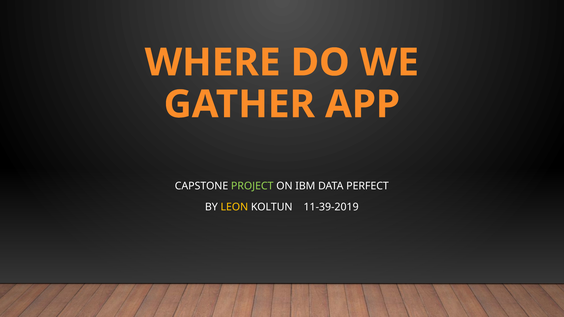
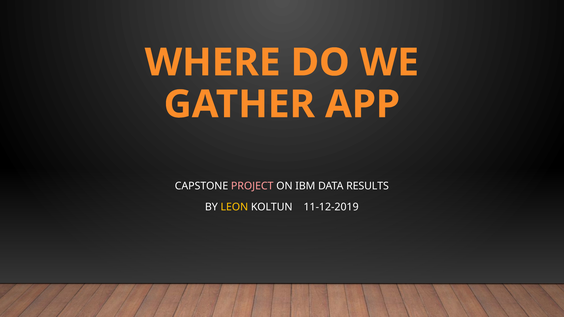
PROJECT colour: light green -> pink (252, 186)
PERFECT: PERFECT -> RESULTS (368, 186)
11-39-2019: 11-39-2019 -> 11-12-2019 (331, 207)
